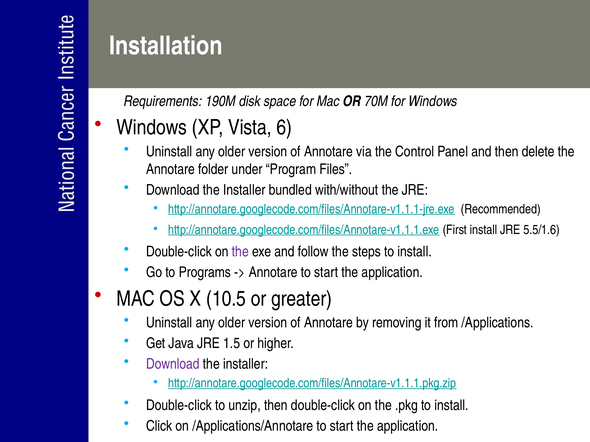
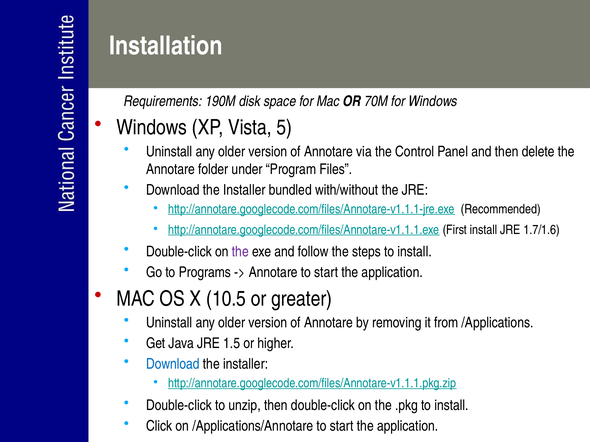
6: 6 -> 5 (284, 128)
5.5/1.6: 5.5/1.6 -> 1.7/1.6 (542, 230)
Download colour: purple -> blue (173, 364)
